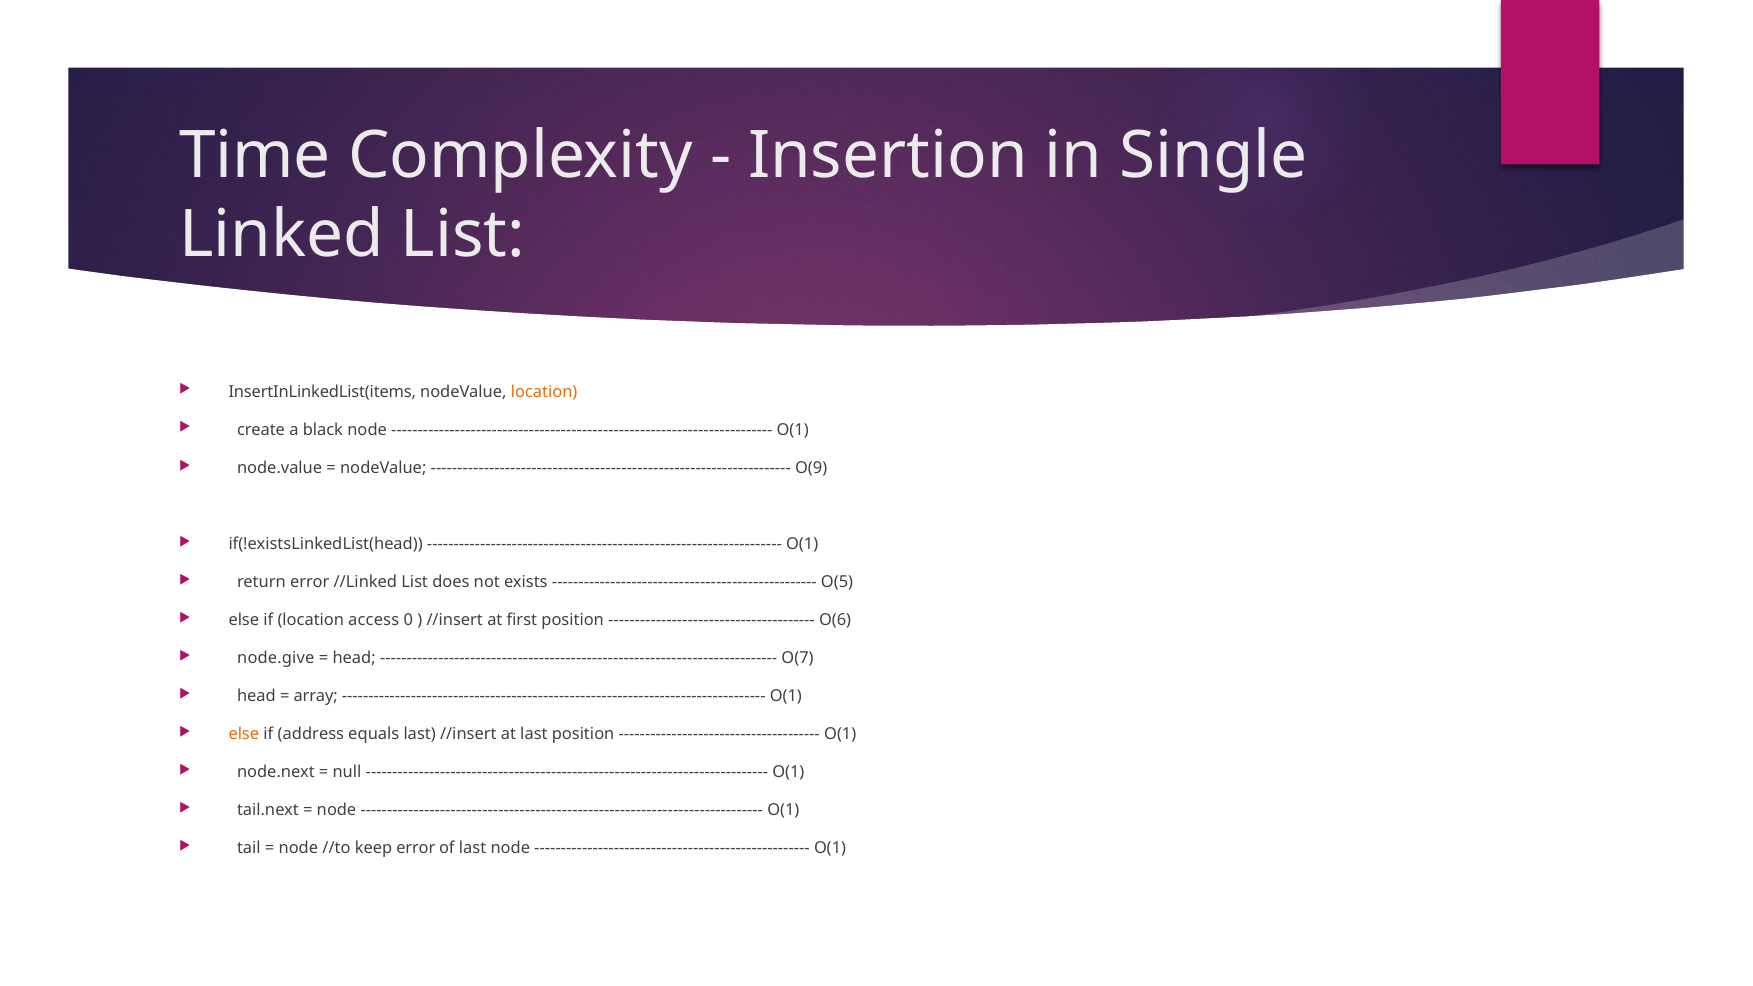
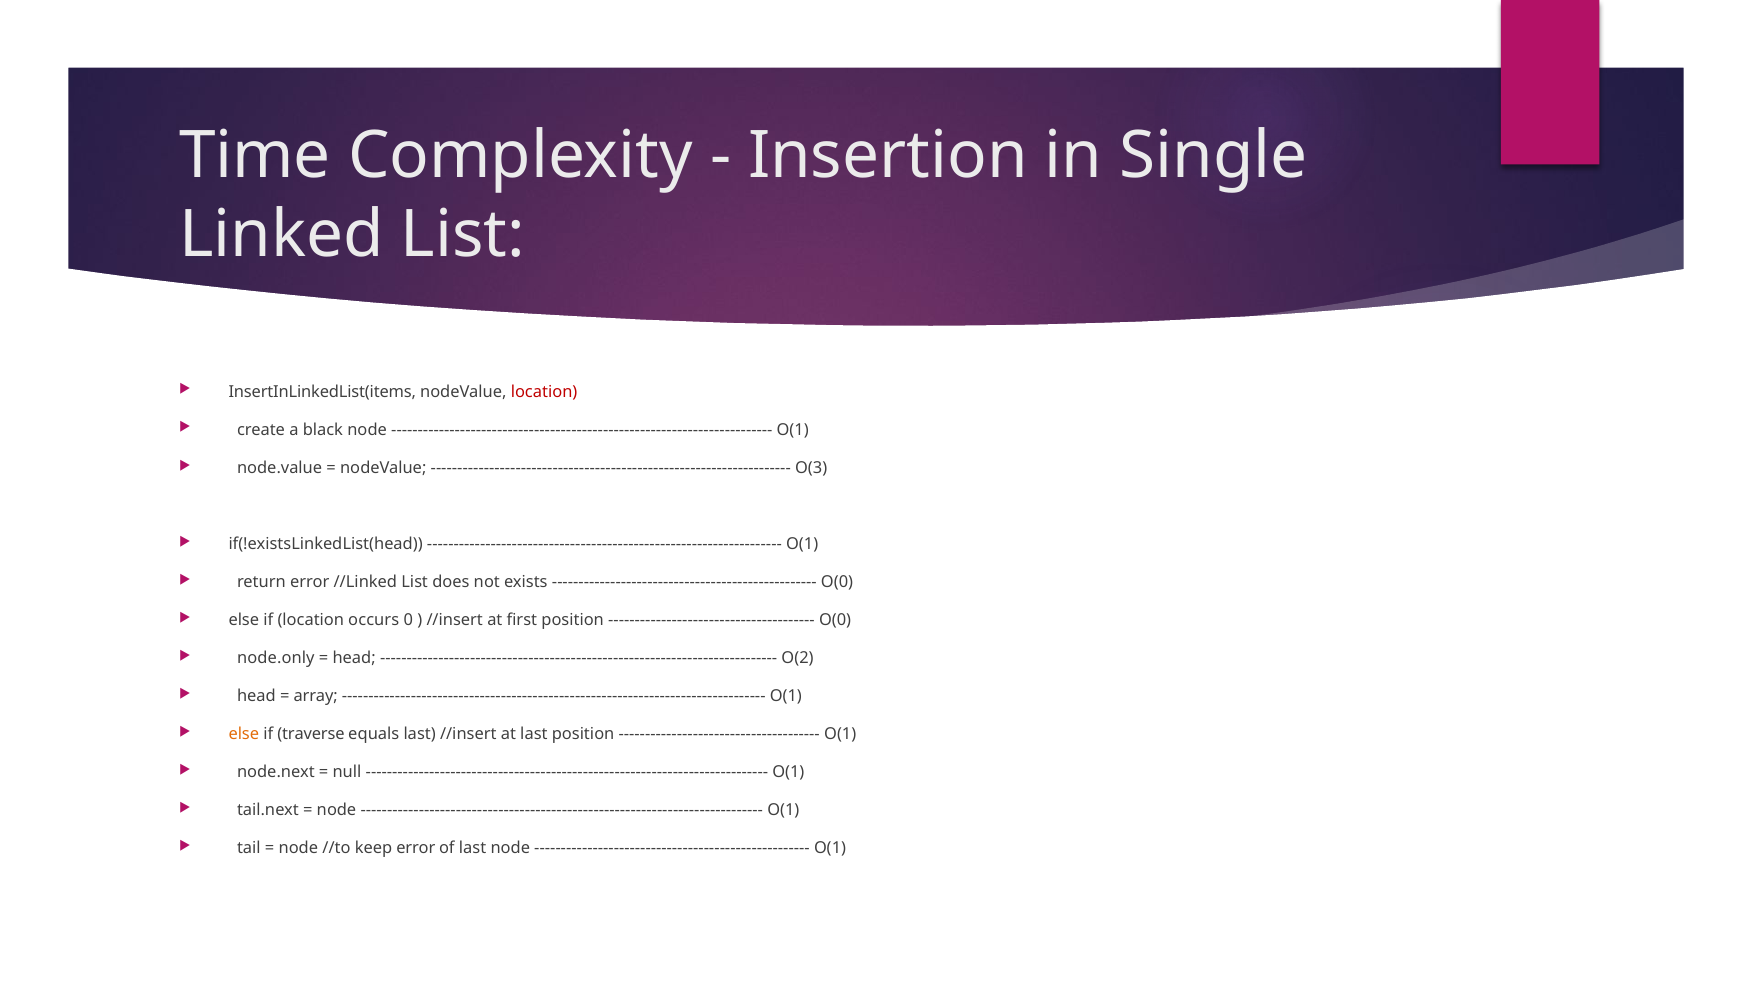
location colour: orange -> red (544, 392)
O(9: O(9 -> O(3 (811, 468)
O(5: O(5 -> O(0 (837, 582)
access: access -> occurs (374, 620)
O(6: O(6 -> O(0 (835, 620)
node.give: node.give -> node.only (276, 658)
O(7: O(7 -> O(2 (798, 658)
address: address -> traverse (311, 734)
